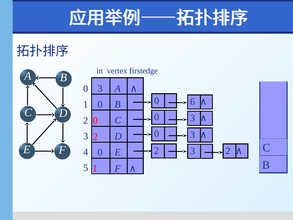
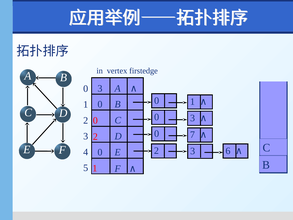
6: 6 -> 1 (192, 102)
0 3: 3 -> 7 (192, 135)
3 2: 2 -> 6 (228, 151)
